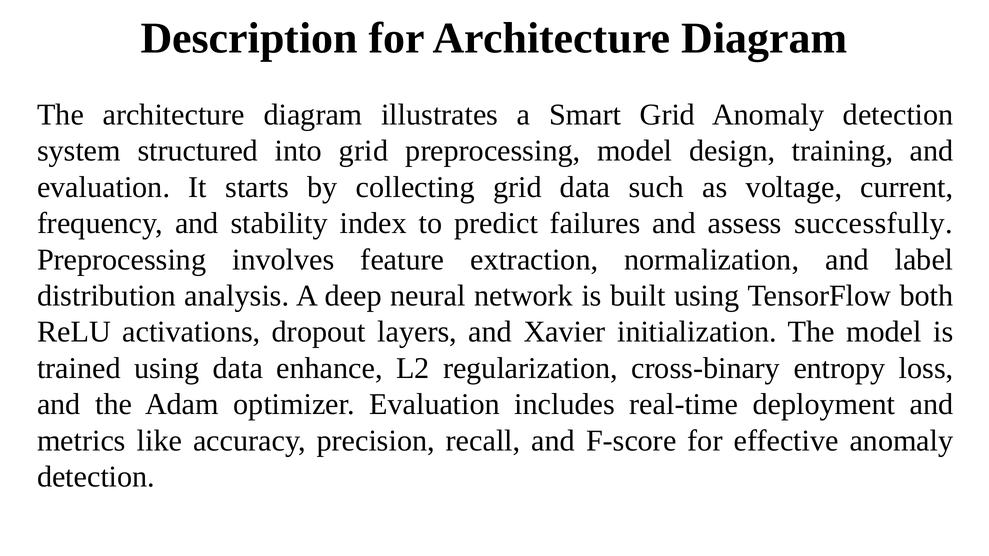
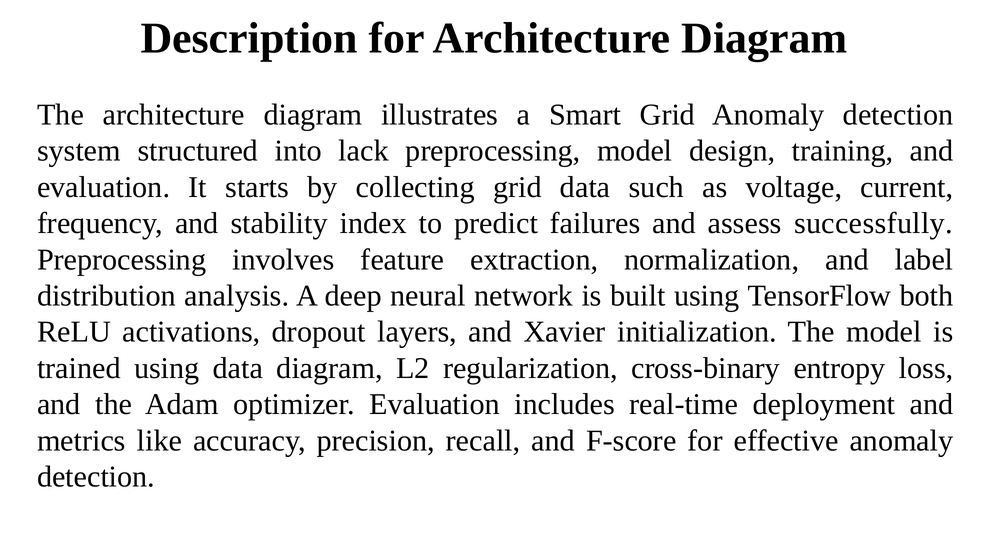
into grid: grid -> lack (364, 151)
data enhance: enhance -> diagram (330, 368)
